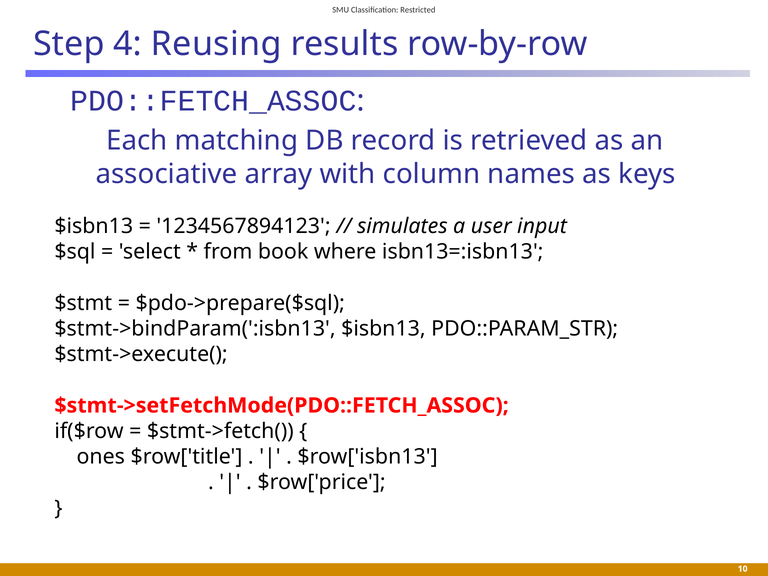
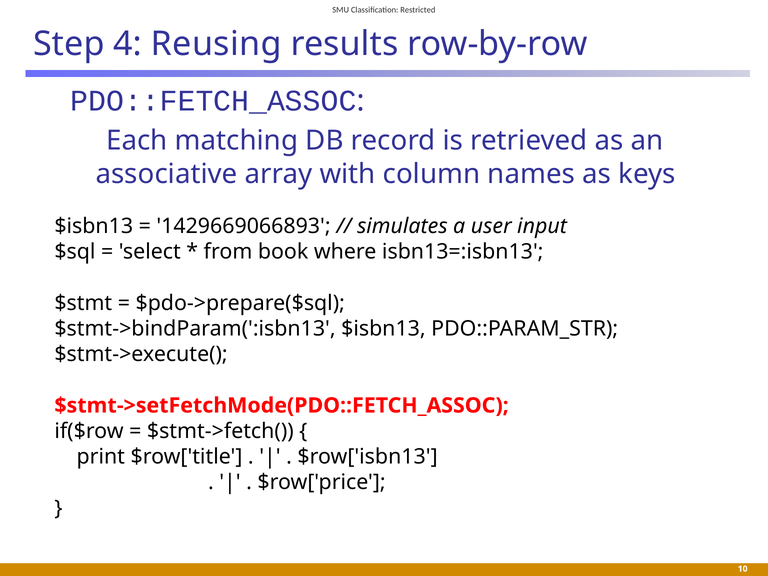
1234567894123: 1234567894123 -> 1429669066893 (244, 226)
ones: ones -> print (101, 457)
